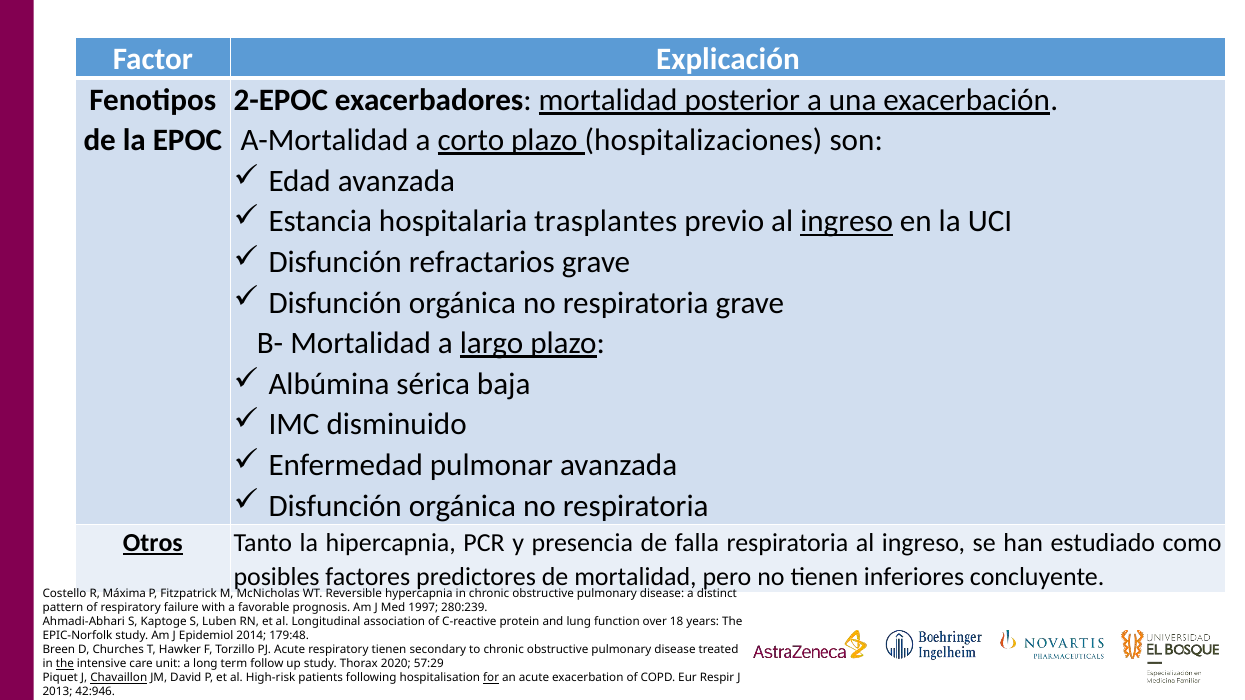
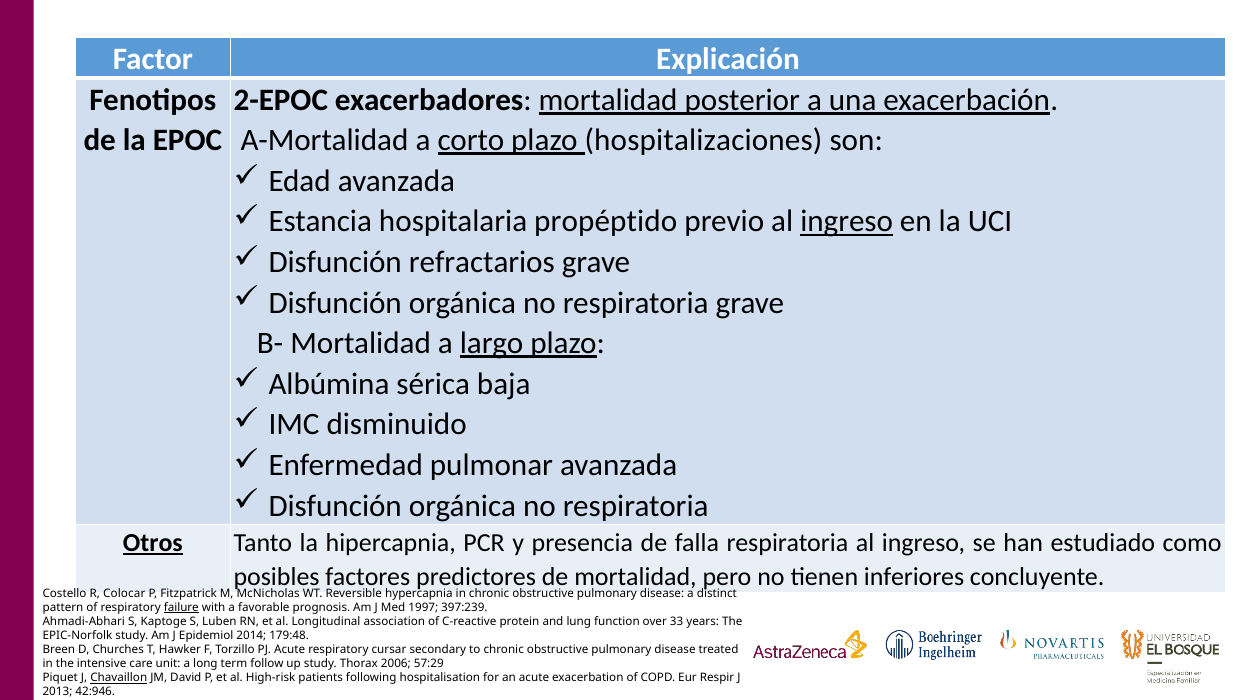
trasplantes: trasplantes -> propéptido (606, 222)
Máxima: Máxima -> Colocar (124, 594)
failure underline: none -> present (181, 608)
280:239: 280:239 -> 397:239 (464, 608)
18: 18 -> 33 (677, 622)
respiratory tienen: tienen -> cursar (389, 650)
the underline: present -> none (65, 664)
2020: 2020 -> 2006 (396, 664)
for underline: present -> none (491, 678)
